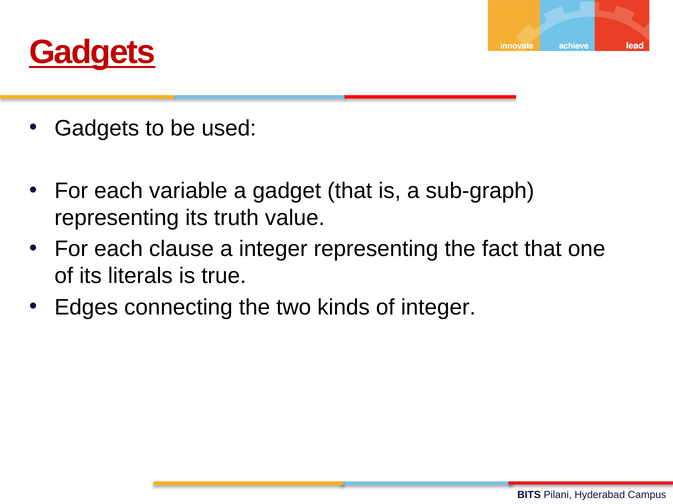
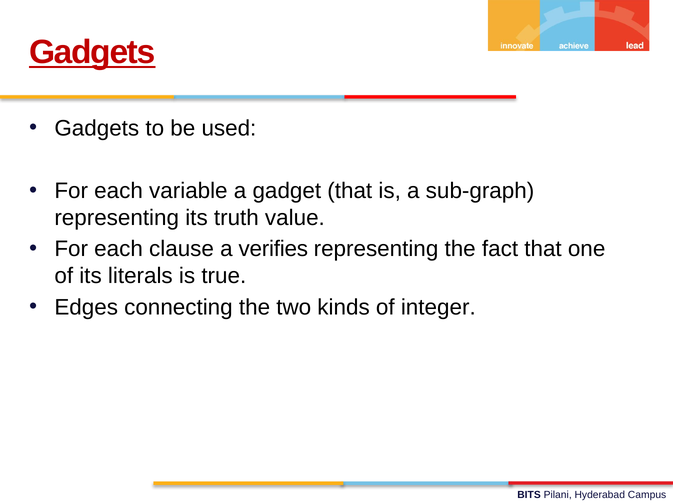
a integer: integer -> verifies (273, 249)
